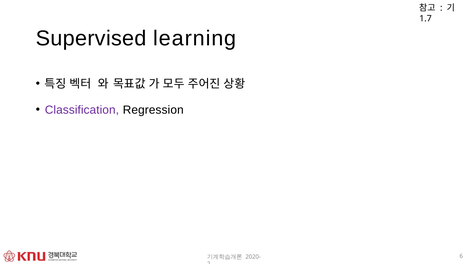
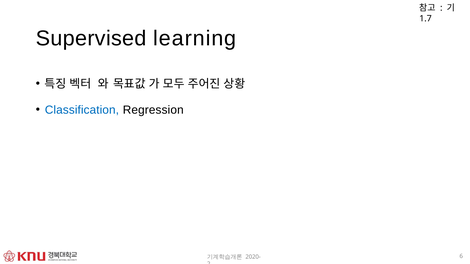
Classification colour: purple -> blue (82, 110)
